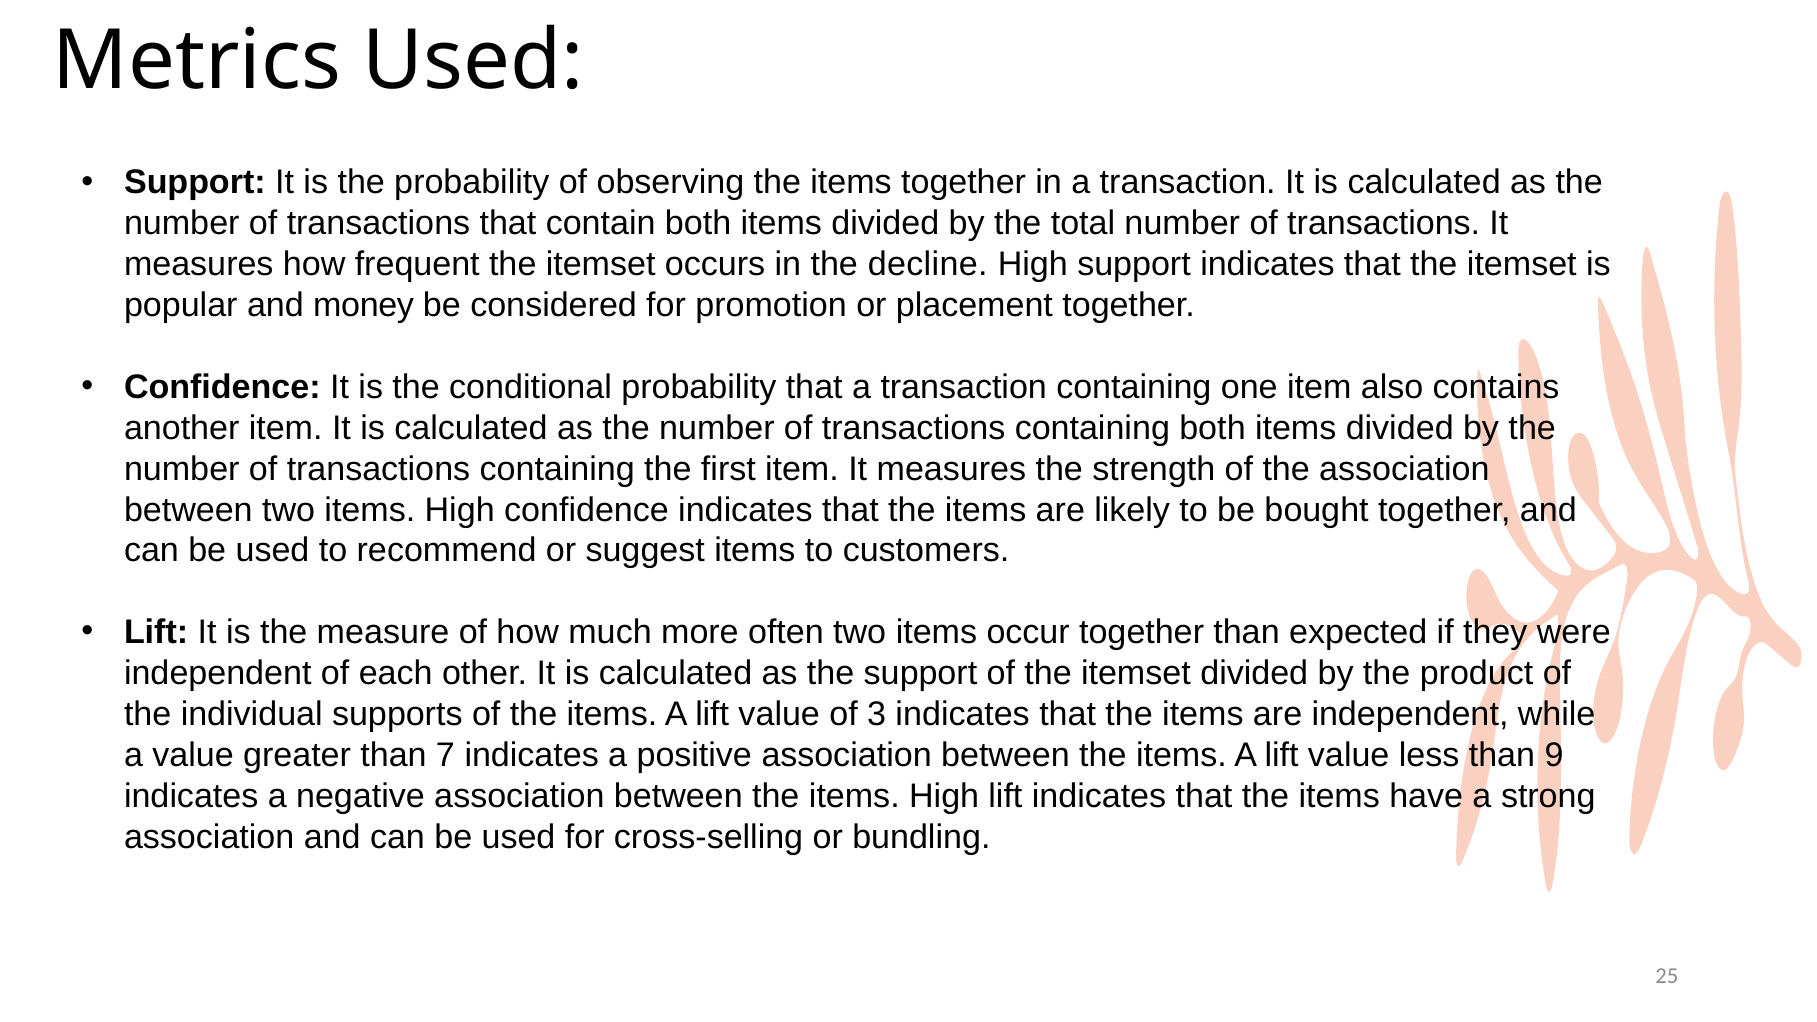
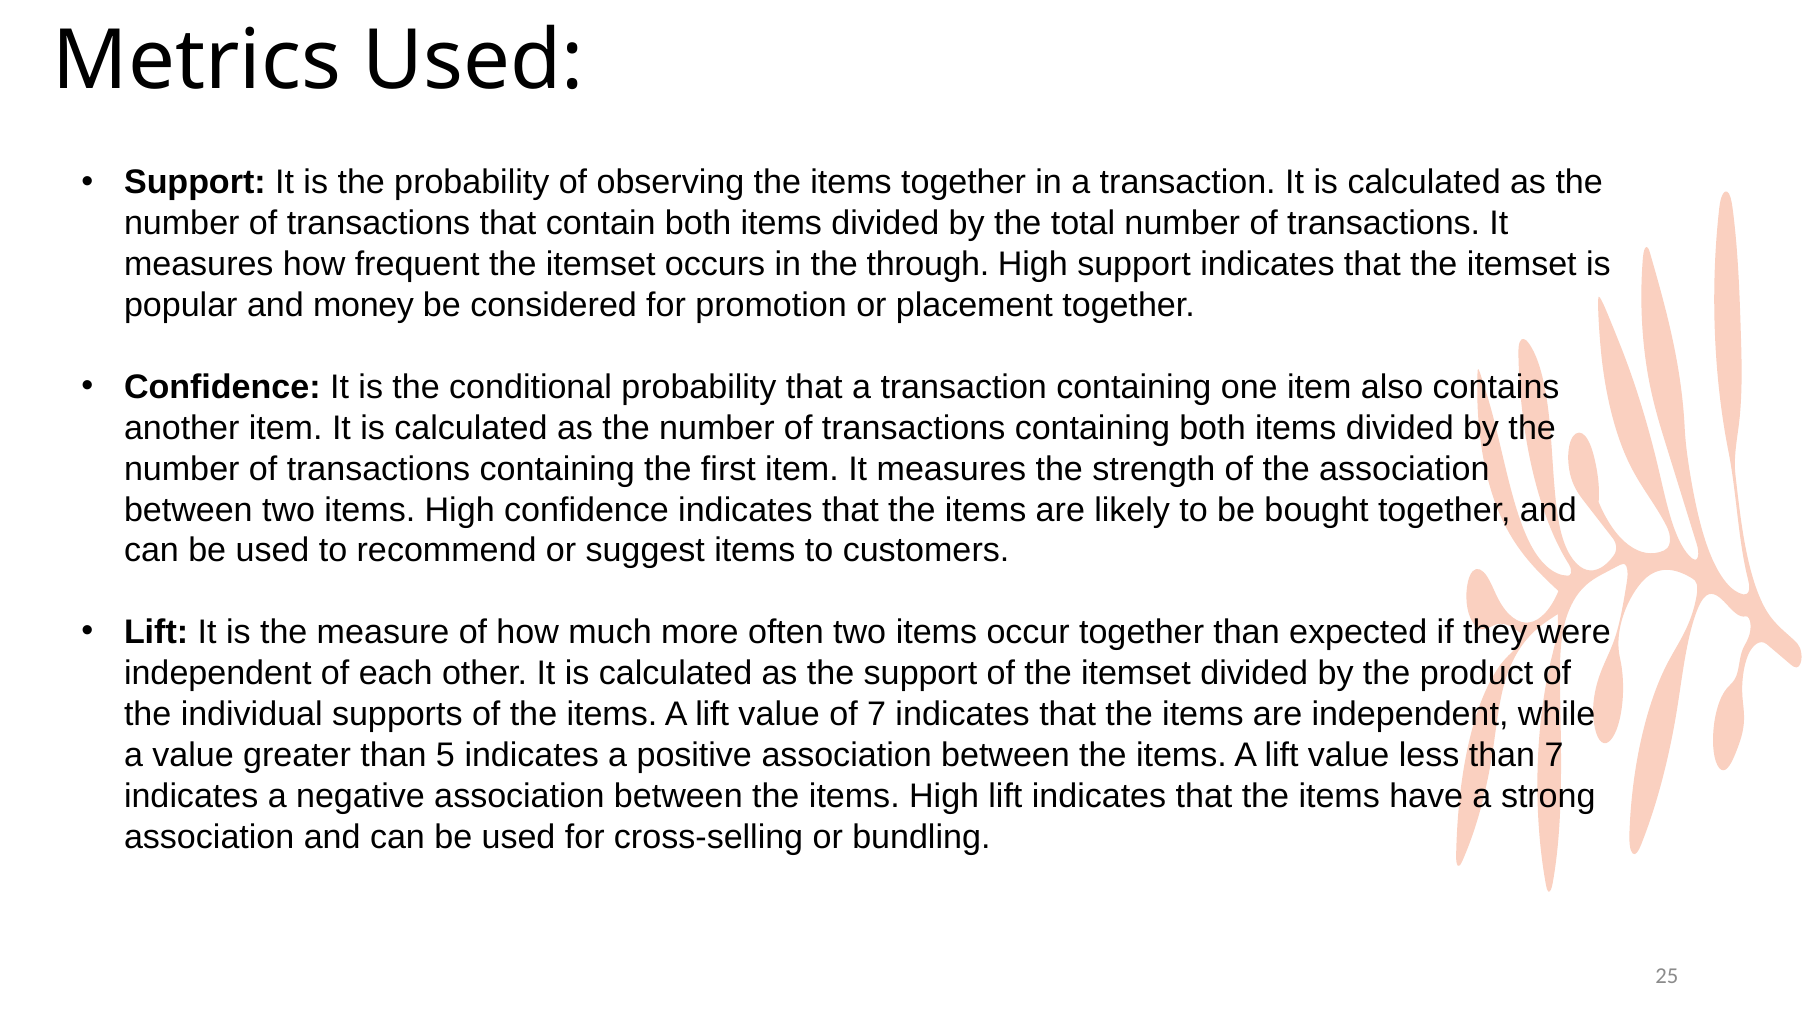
decline: decline -> through (928, 265)
of 3: 3 -> 7 (877, 714)
7: 7 -> 5 (445, 755)
than 9: 9 -> 7 (1554, 755)
